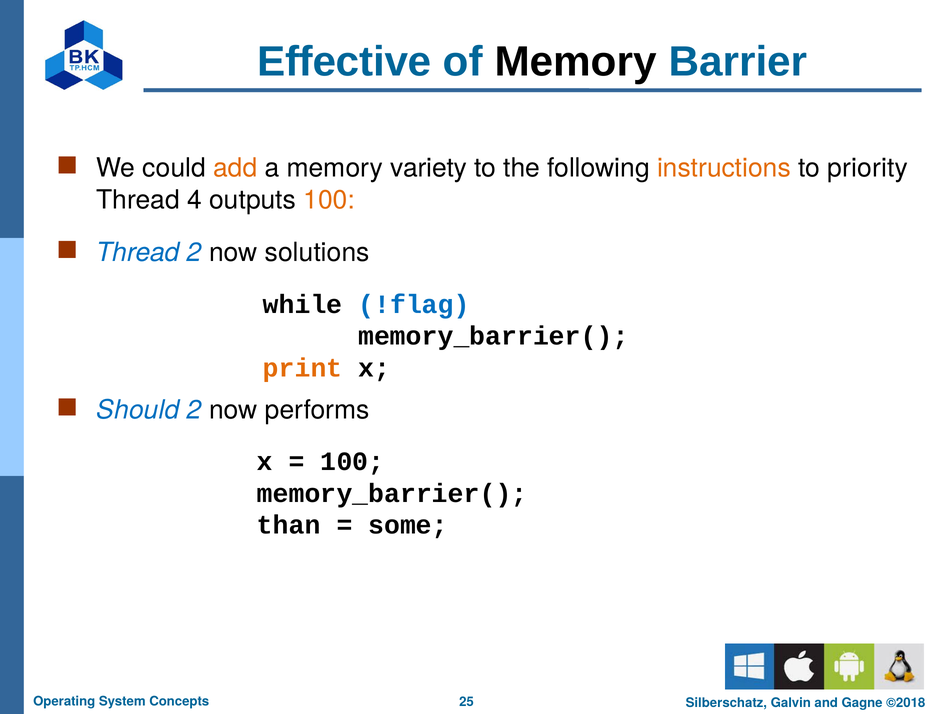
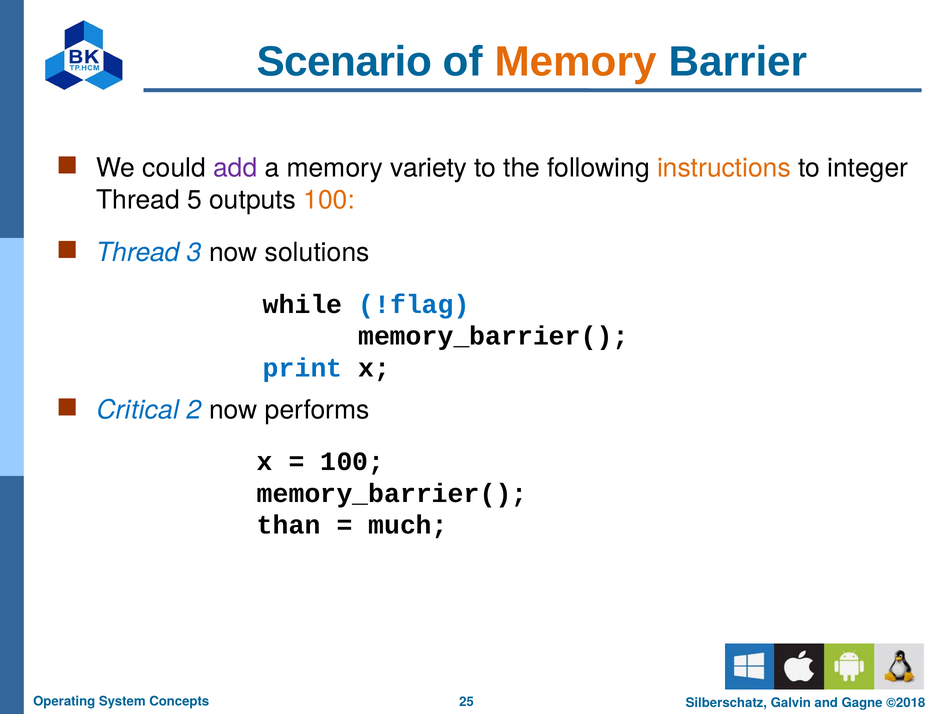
Effective: Effective -> Scenario (344, 62)
Memory colour: black -> orange (576, 62)
add colour: orange -> purple (235, 168)
priority: priority -> integer (868, 168)
4: 4 -> 5 (195, 200)
Thread 2: 2 -> 3 (194, 253)
print colour: orange -> blue (303, 368)
Should: Should -> Critical (138, 410)
some: some -> much (408, 525)
